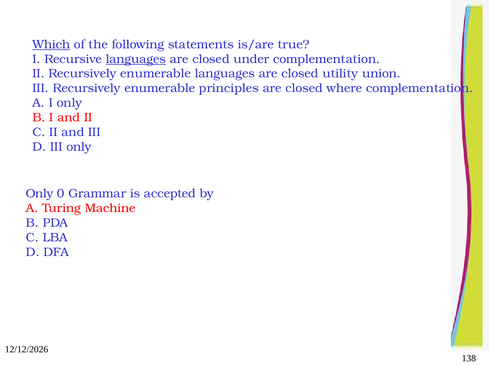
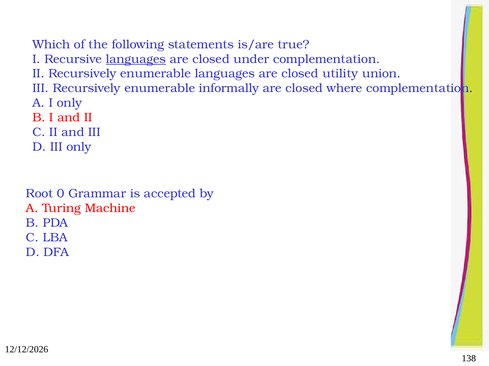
Which underline: present -> none (51, 44)
principles: principles -> informally (229, 88)
Only: Only -> Root (39, 194)
